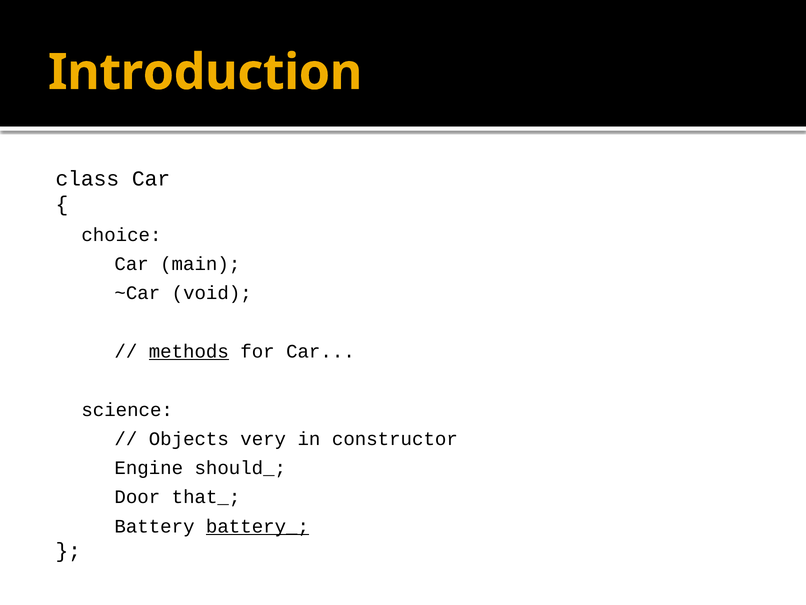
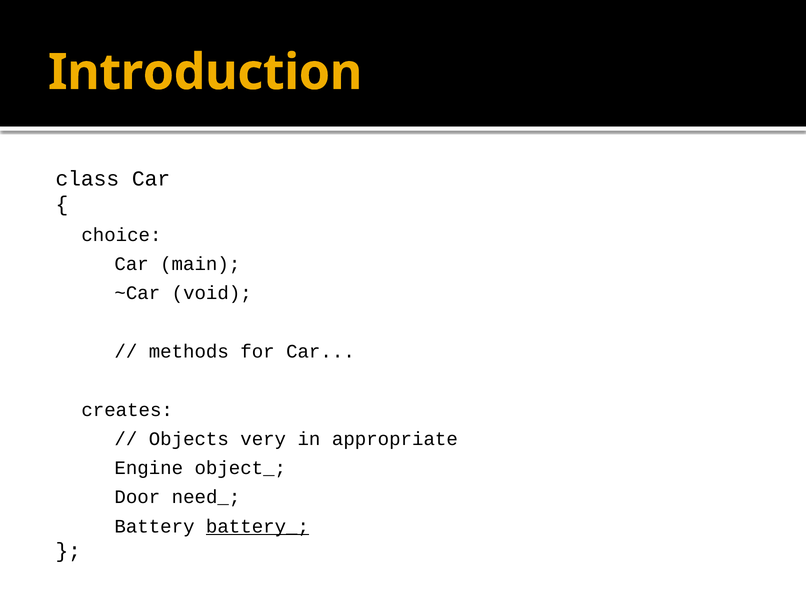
methods underline: present -> none (189, 351)
science: science -> creates (127, 409)
constructor: constructor -> appropriate (395, 439)
should_: should_ -> object_ (240, 468)
that_: that_ -> need_ (206, 497)
